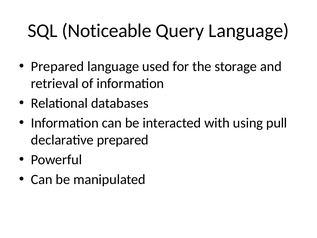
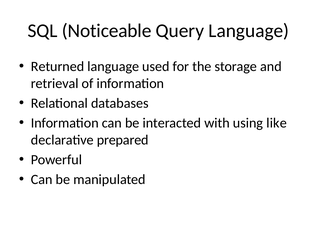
Prepared: Prepared -> Returned (58, 67)
pull: pull -> like (277, 123)
